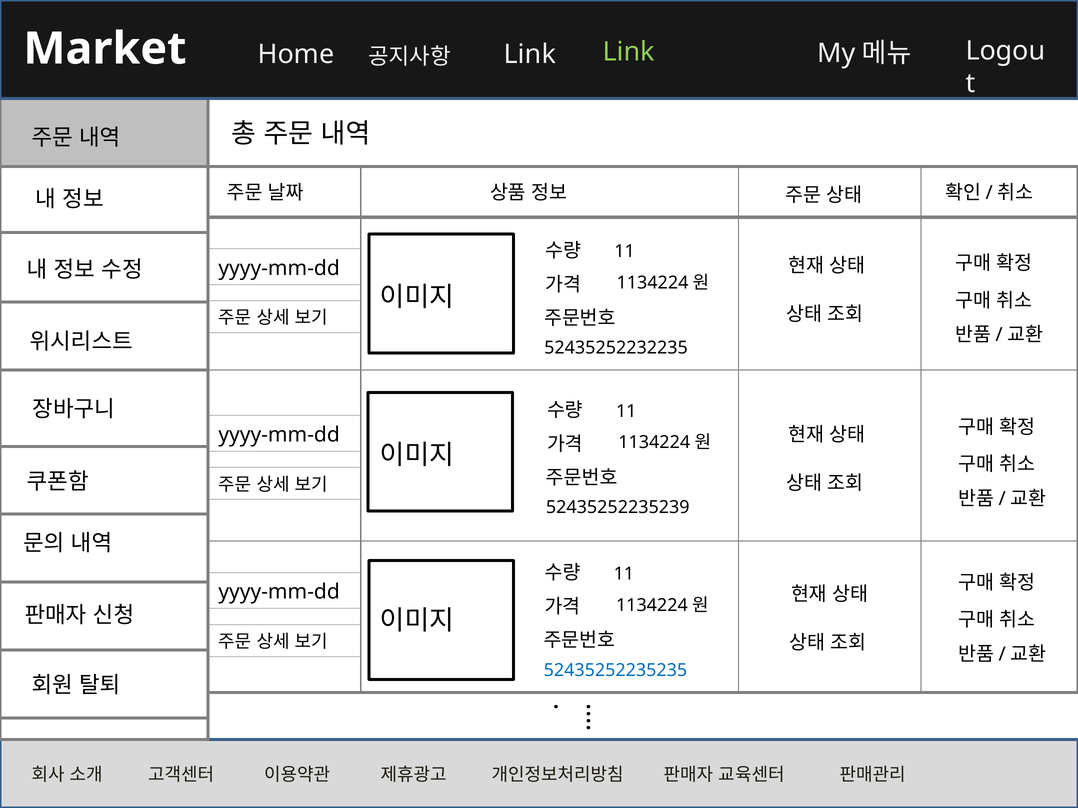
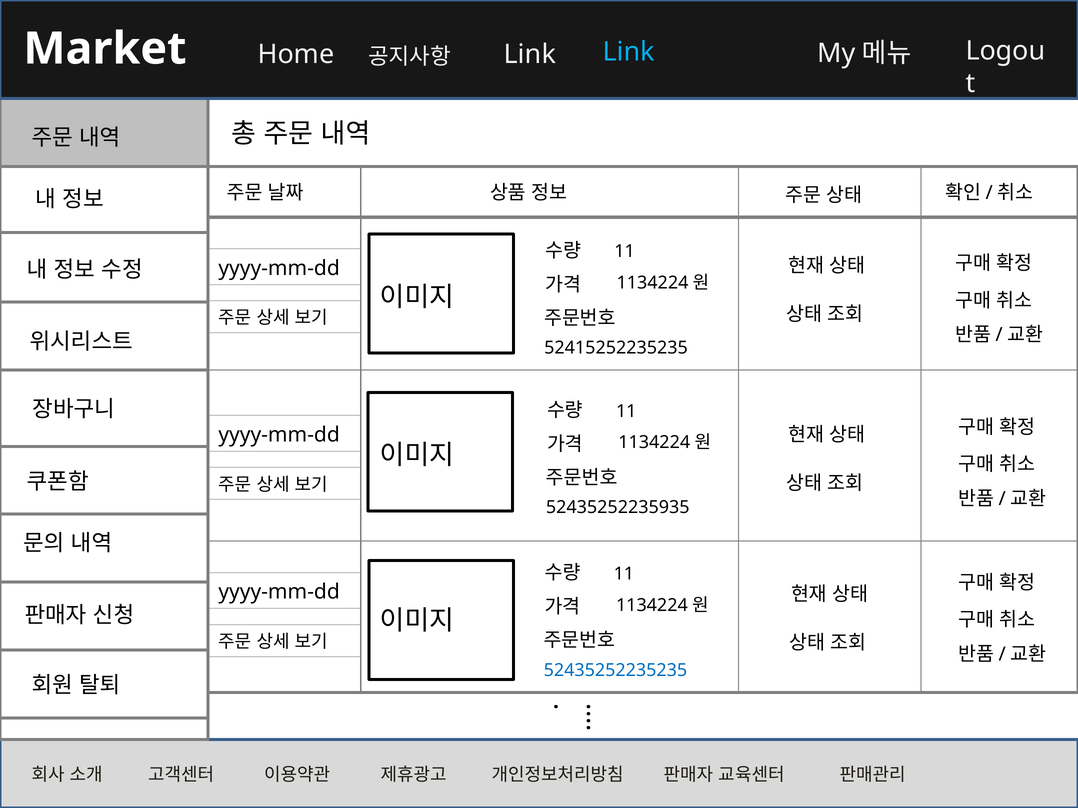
Link colour: light green -> light blue (629, 52)
52435252232235: 52435252232235 -> 52415252235235 (616, 348)
52435252235239: 52435252235239 -> 52435252235935 (618, 508)
